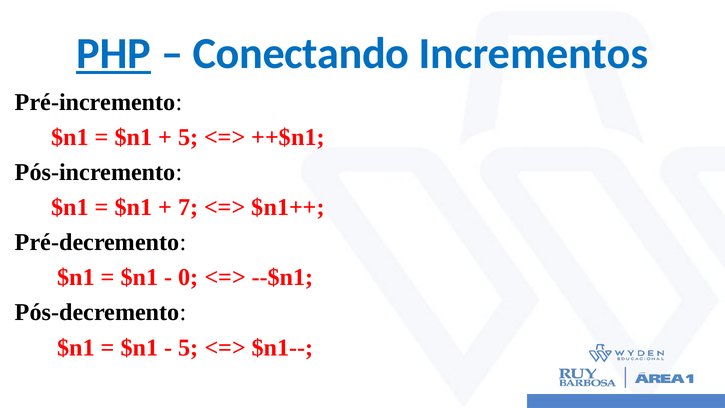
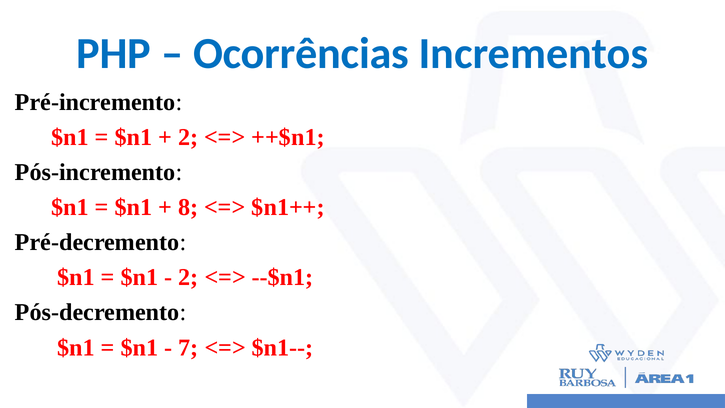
PHP underline: present -> none (114, 53)
Conectando: Conectando -> Ocorrências (301, 53)
5: 5 -> 2 (188, 137)
7: 7 -> 8 (188, 207)
0: 0 -> 2 (188, 277)
5: 5 -> 7 (188, 347)
